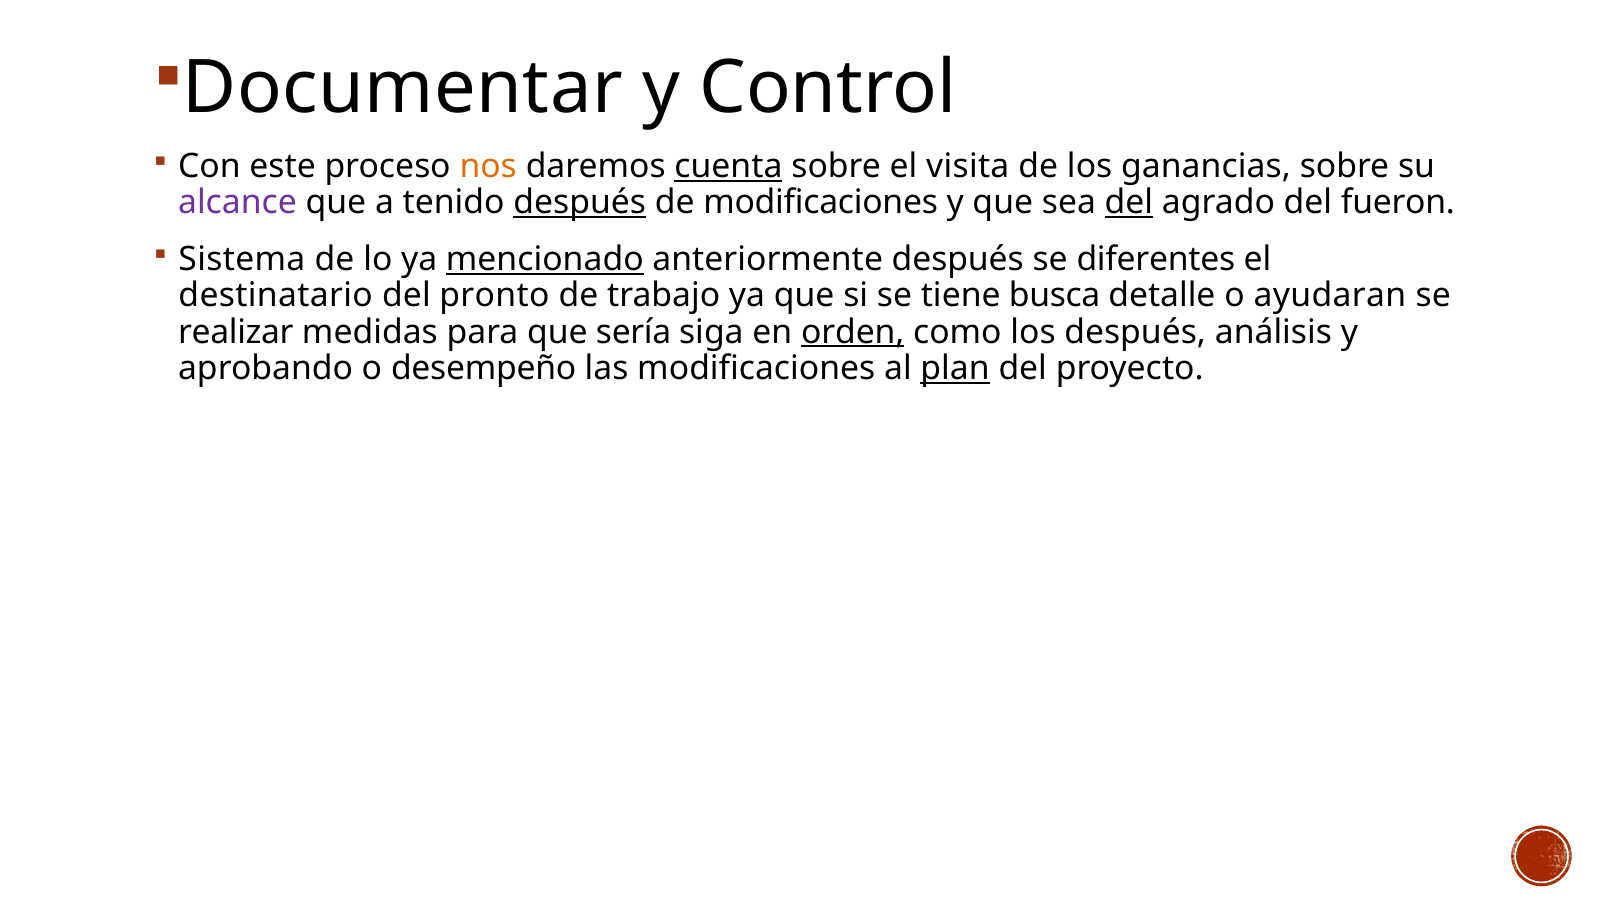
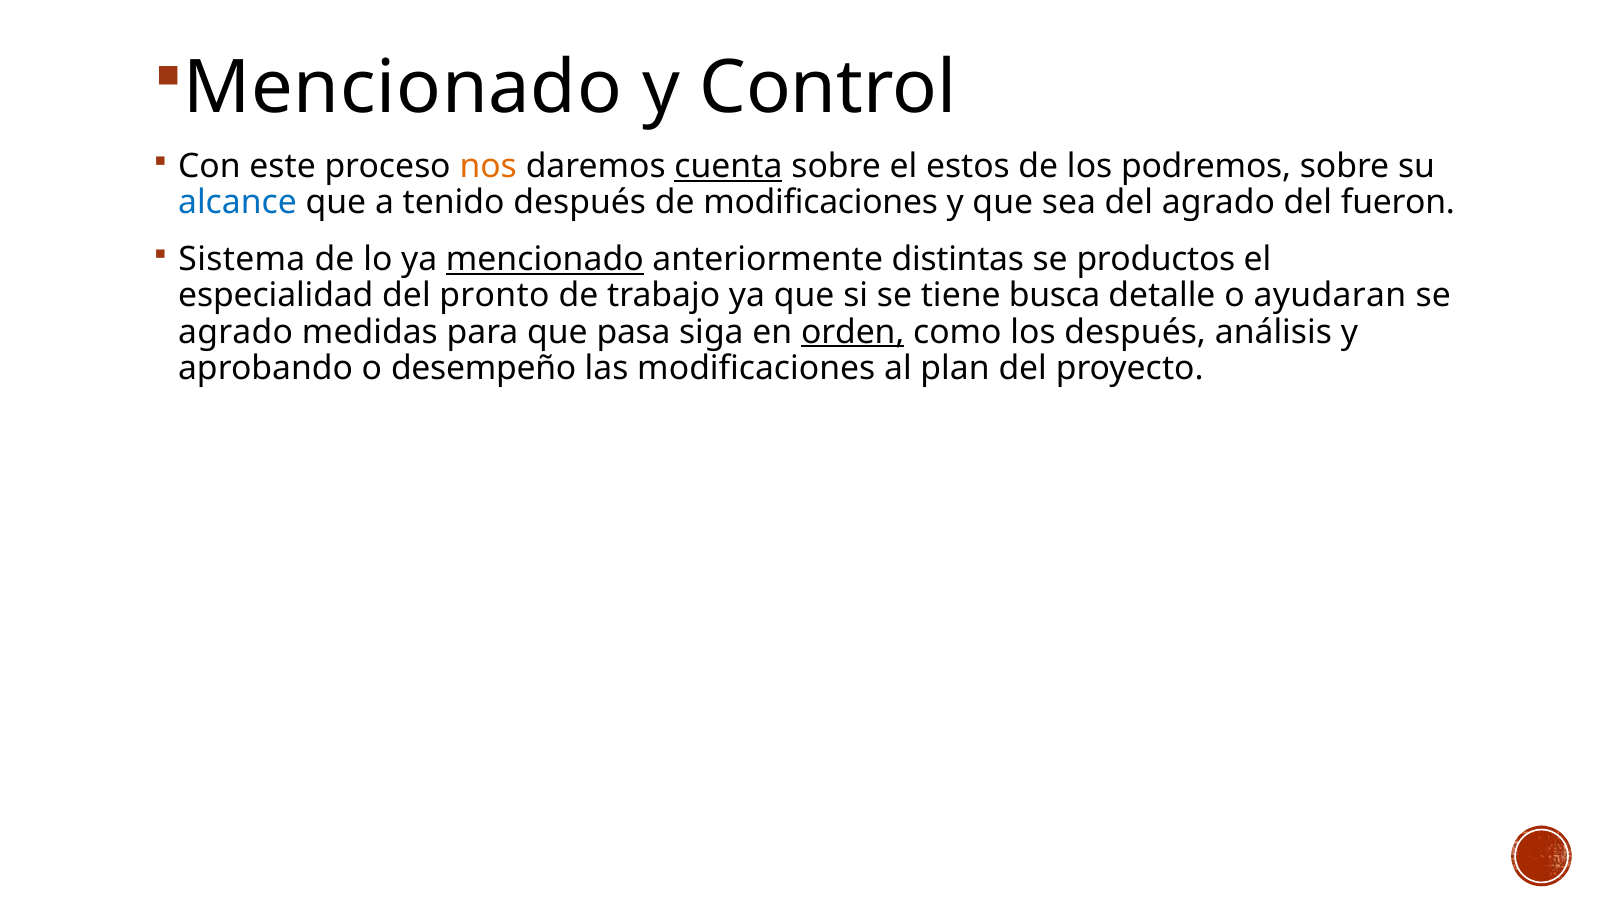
Documentar: Documentar -> Mencionado (403, 88)
visita: visita -> estos (968, 166)
ganancias: ganancias -> podremos (1206, 166)
alcance colour: purple -> blue (237, 203)
después underline: present -> none (580, 203)
del underline: present -> none (1129, 203)
anteriormente después: después -> distintas (958, 259)
diferentes: diferentes -> productos (1156, 259)
destinatario: destinatario -> especialidad (276, 296)
realizar: realizar -> agrado (236, 332)
sería: sería -> pasa (634, 332)
plan underline: present -> none (955, 368)
